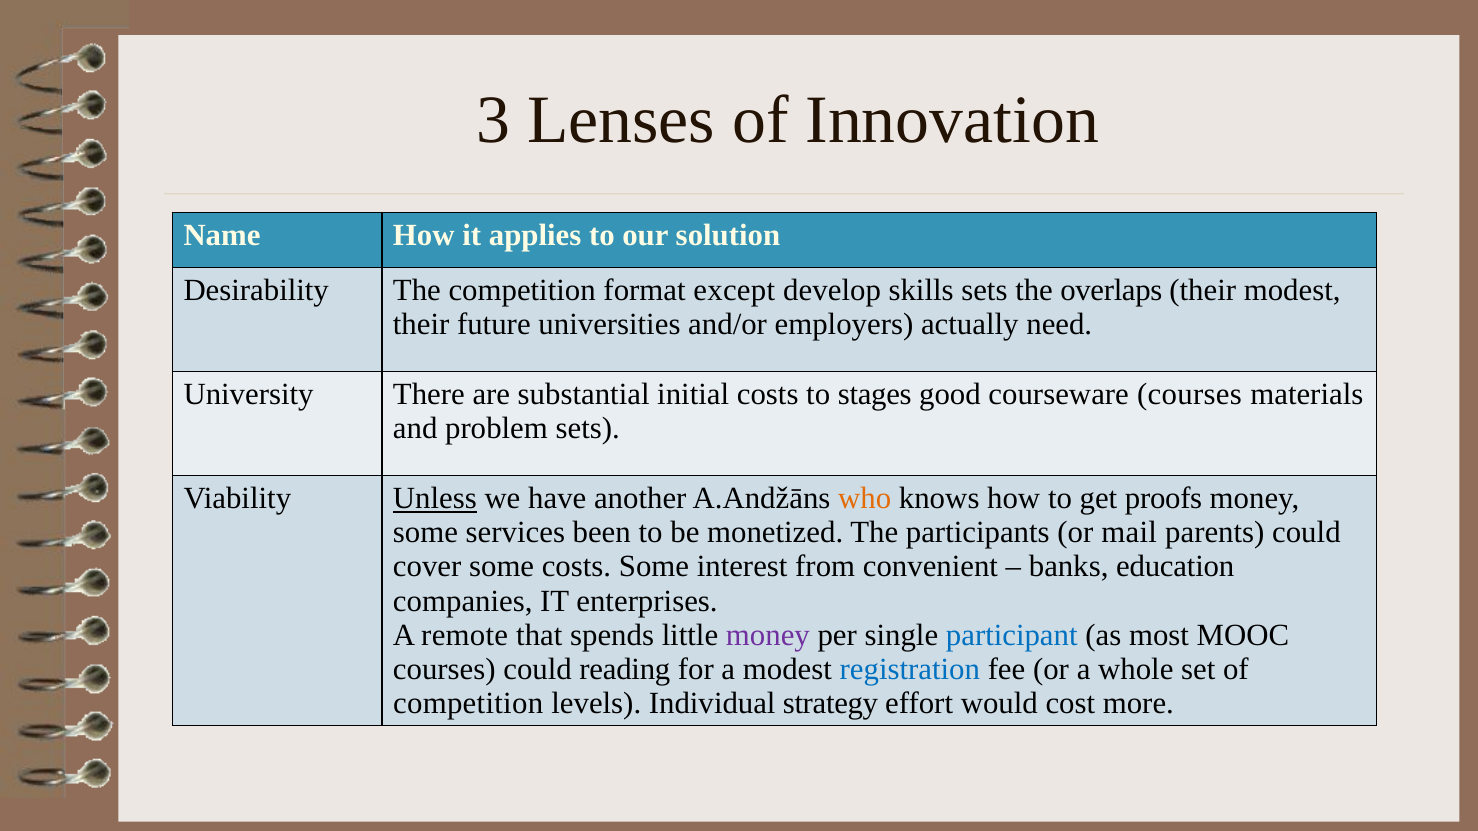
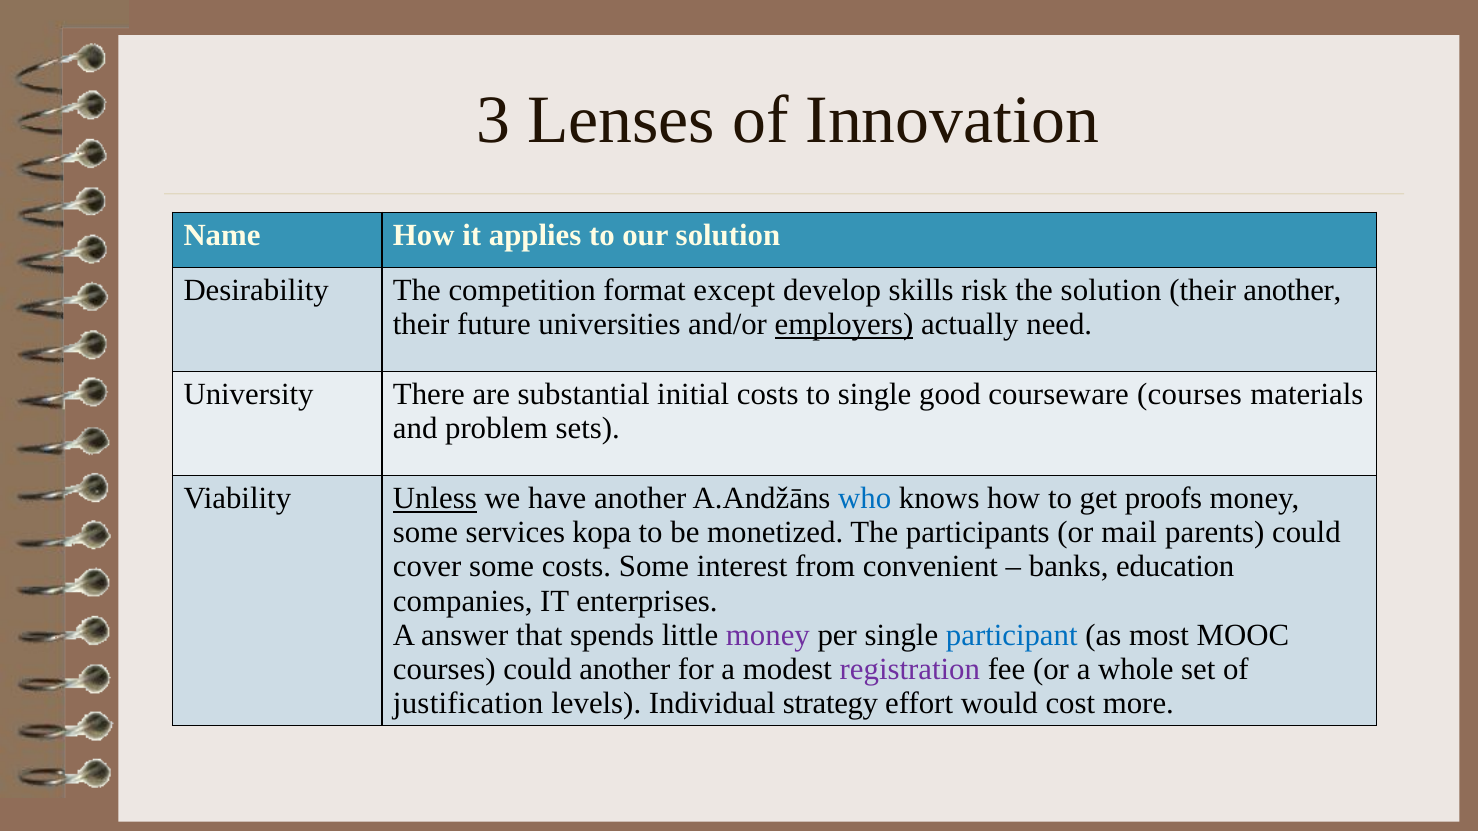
skills sets: sets -> risk (984, 291)
the overlaps: overlaps -> solution (1111, 291)
their modest: modest -> another (1292, 291)
employers underline: none -> present (844, 325)
to stages: stages -> single (875, 395)
who colour: orange -> blue (865, 499)
been: been -> kopa (602, 533)
remote: remote -> answer (465, 635)
could reading: reading -> another (625, 669)
registration colour: blue -> purple (910, 669)
competition: competition -> justification (468, 704)
